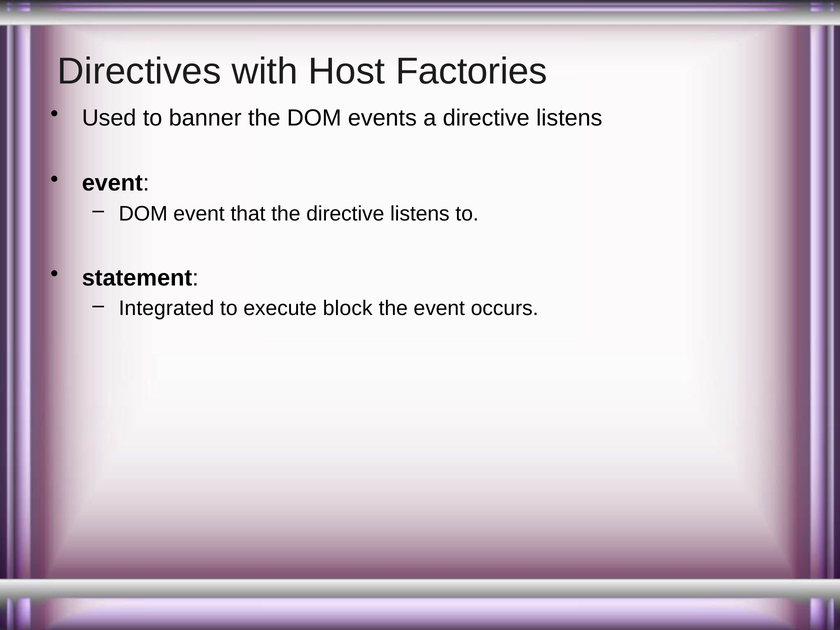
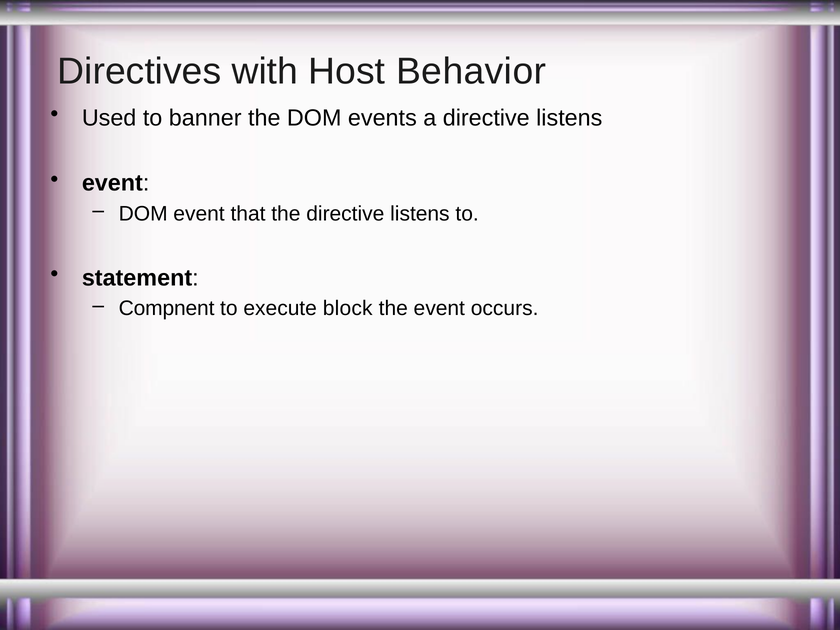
Factories: Factories -> Behavior (471, 71)
Integrated: Integrated -> Compnent (167, 309)
